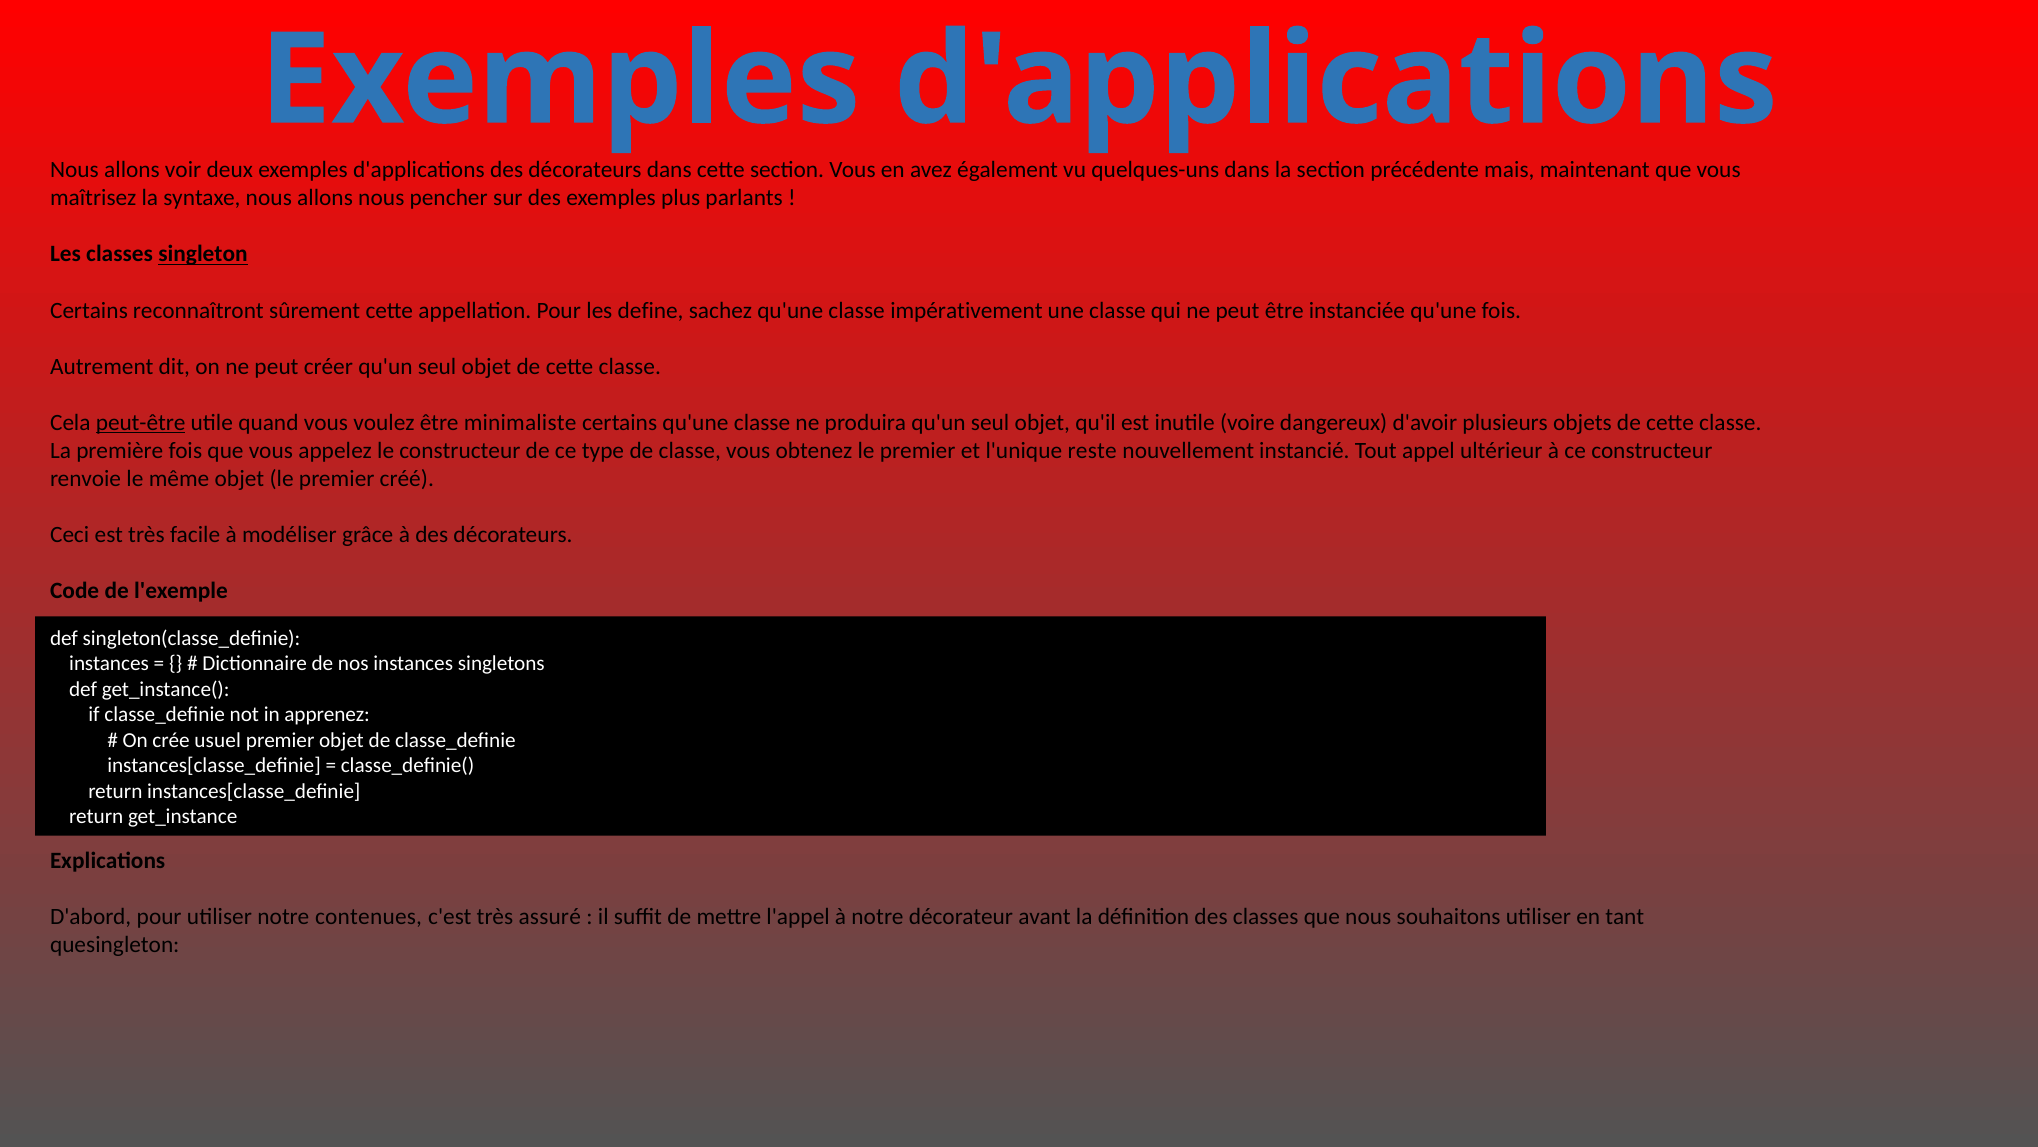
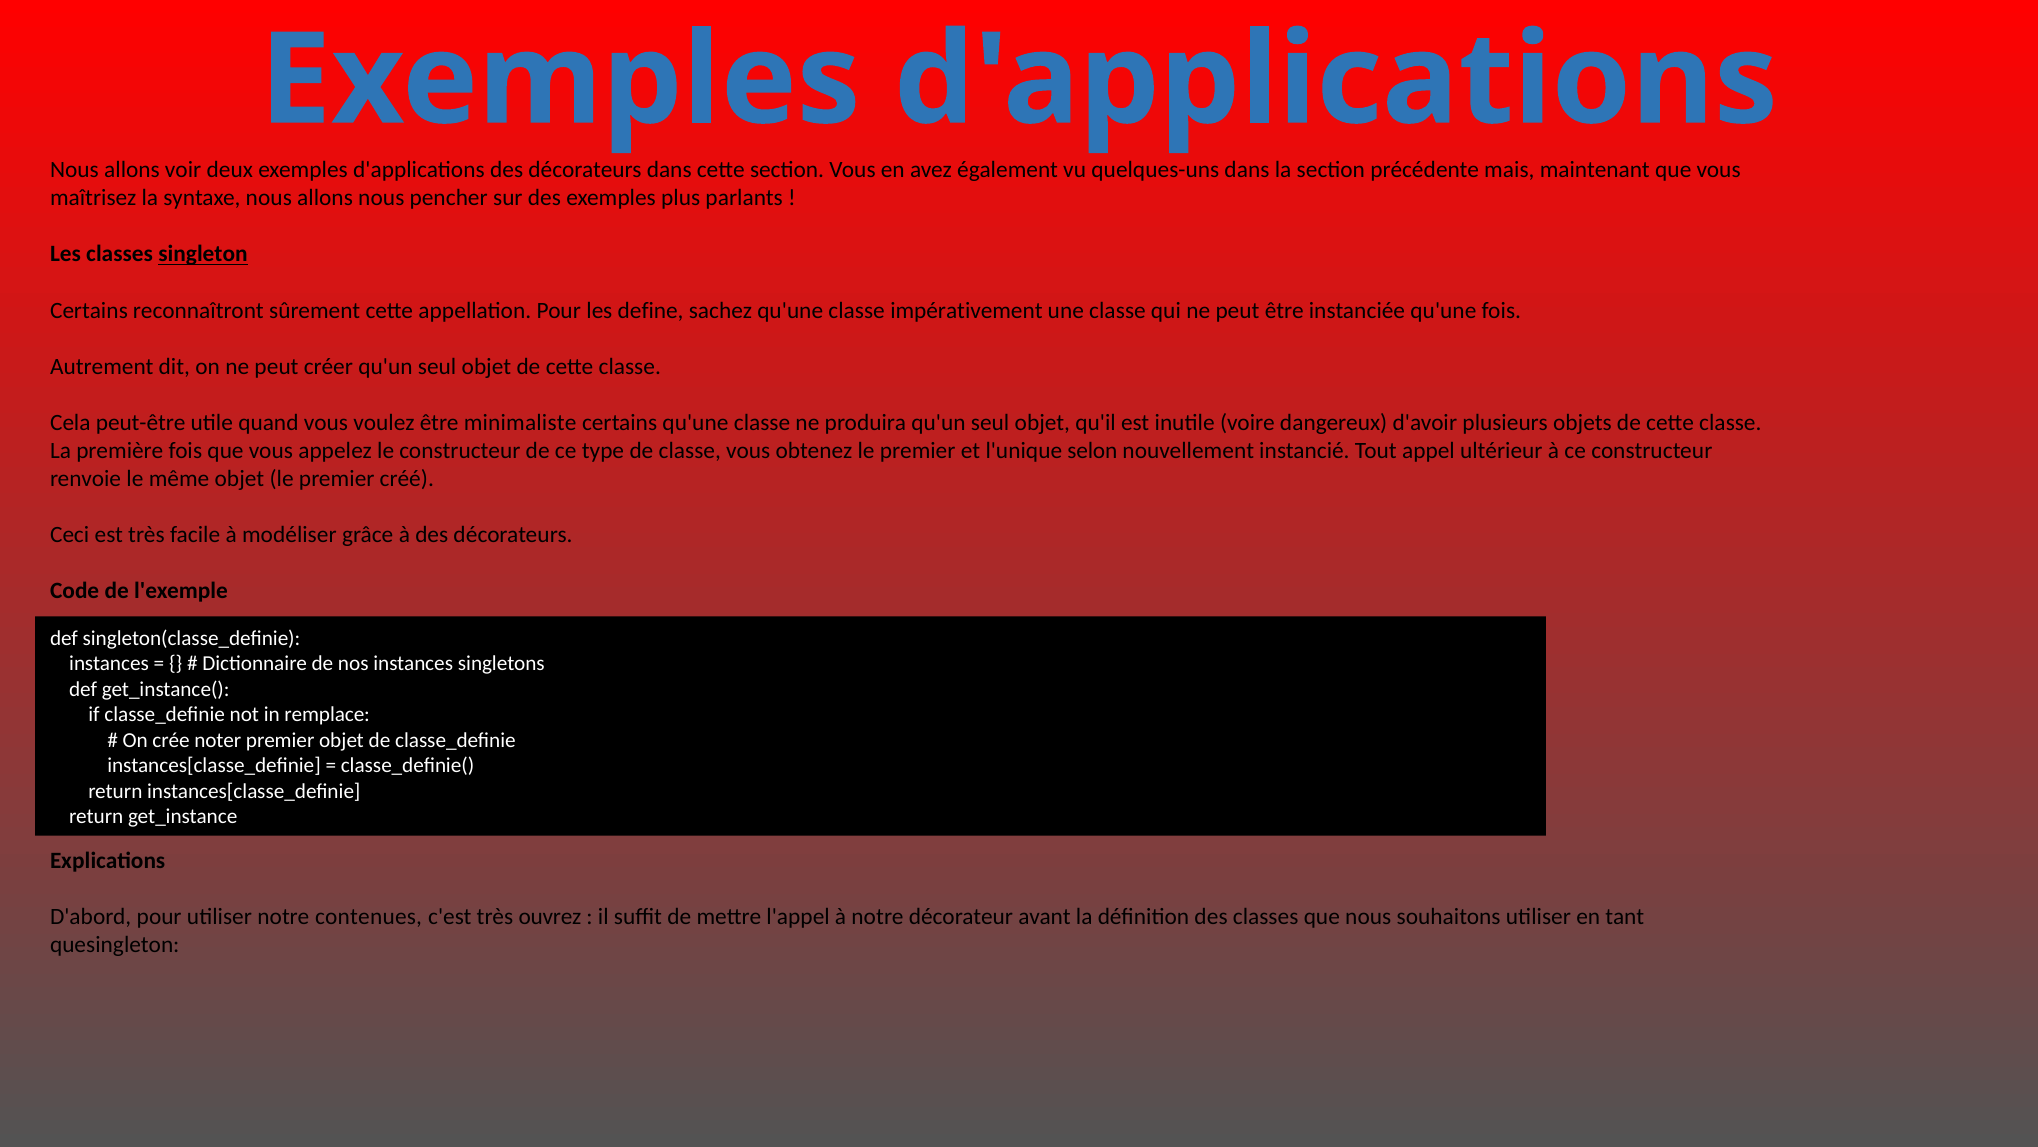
peut-être underline: present -> none (141, 422)
reste: reste -> selon (1092, 450)
apprenez: apprenez -> remplace (327, 714)
usuel: usuel -> noter (218, 740)
assuré: assuré -> ouvrez (550, 916)
